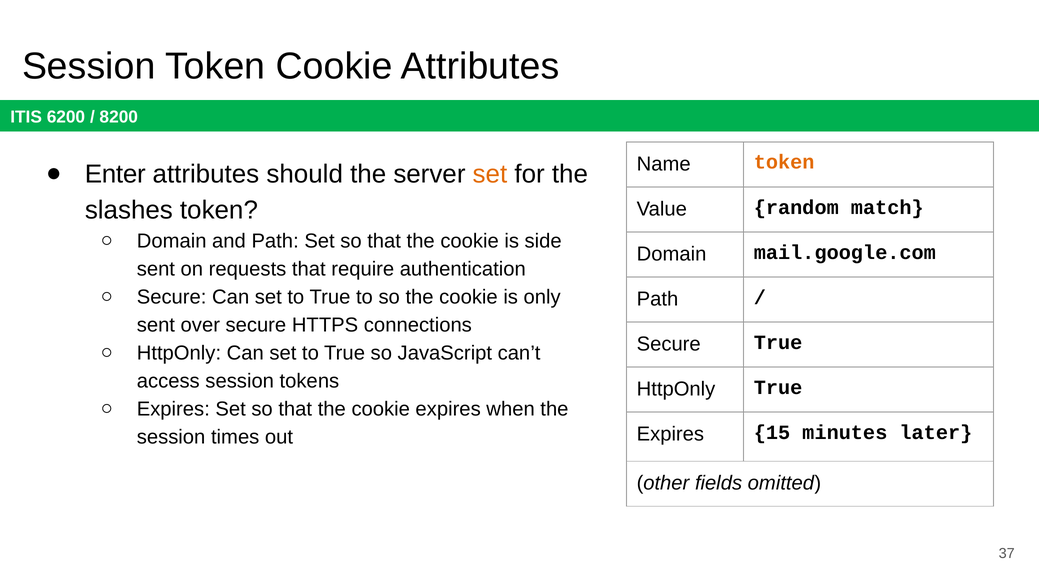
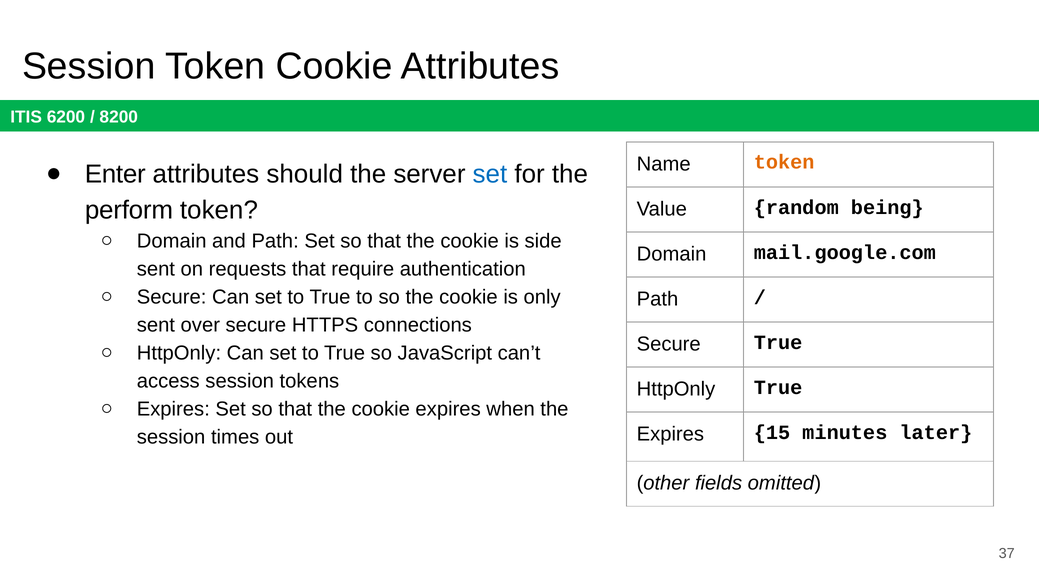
set colour: orange -> blue (490, 174)
slashes: slashes -> perform (129, 210)
match: match -> being (887, 207)
